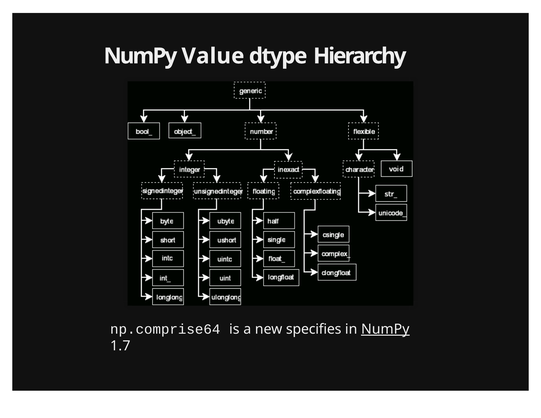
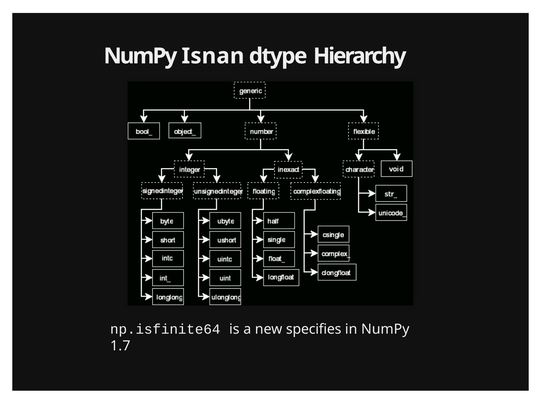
Value: Value -> Isnan (213, 56)
np.comprise64: np.comprise64 -> np.isfinite64 (165, 329)
NumPy underline: present -> none (385, 329)
